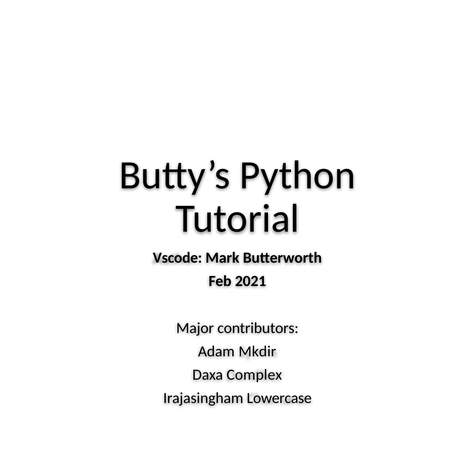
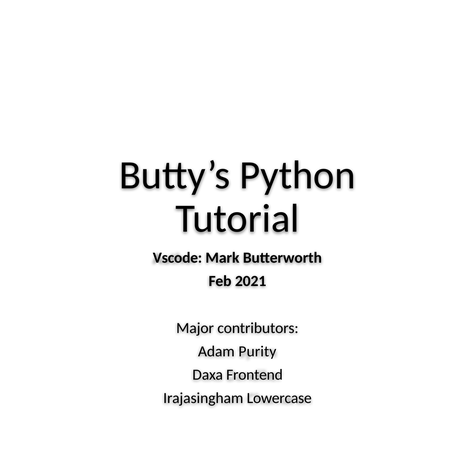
Mkdir: Mkdir -> Purity (257, 351)
Complex: Complex -> Frontend (254, 375)
